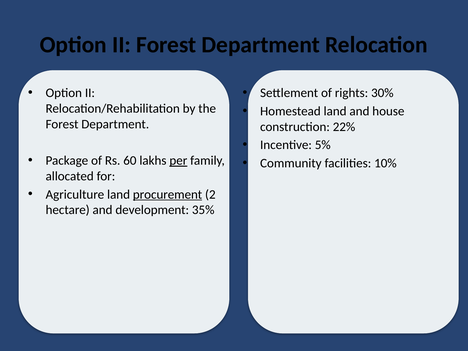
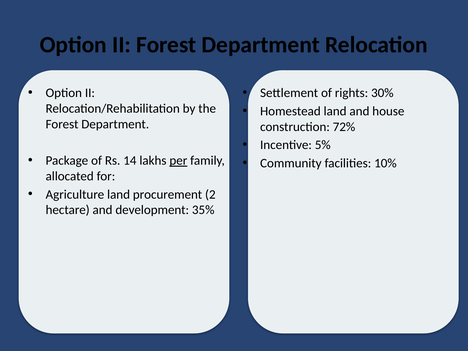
22%: 22% -> 72% (344, 127)
60: 60 -> 14 (130, 161)
procurement underline: present -> none (168, 194)
